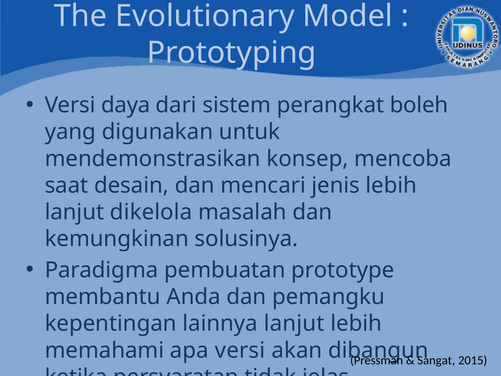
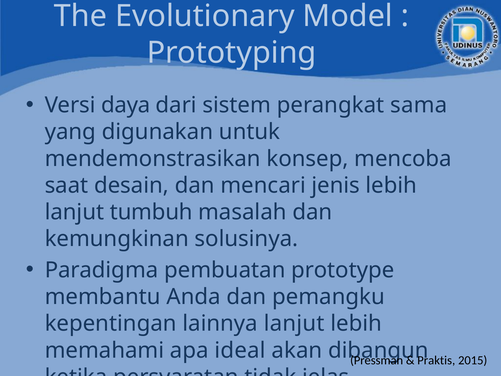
boleh: boleh -> sama (419, 105)
dikelola: dikelola -> tumbuh (151, 212)
apa versi: versi -> ideal (240, 350)
Sangat: Sangat -> Praktis (436, 360)
